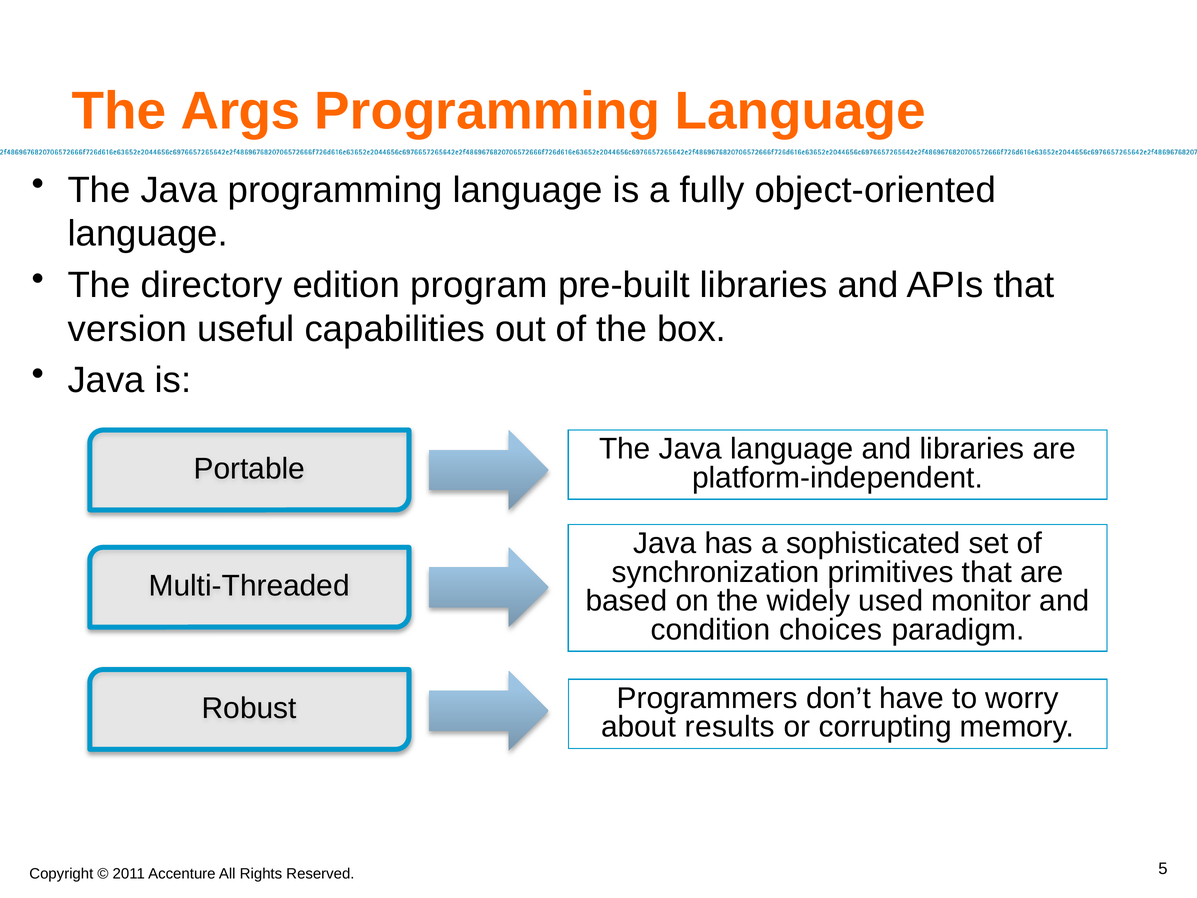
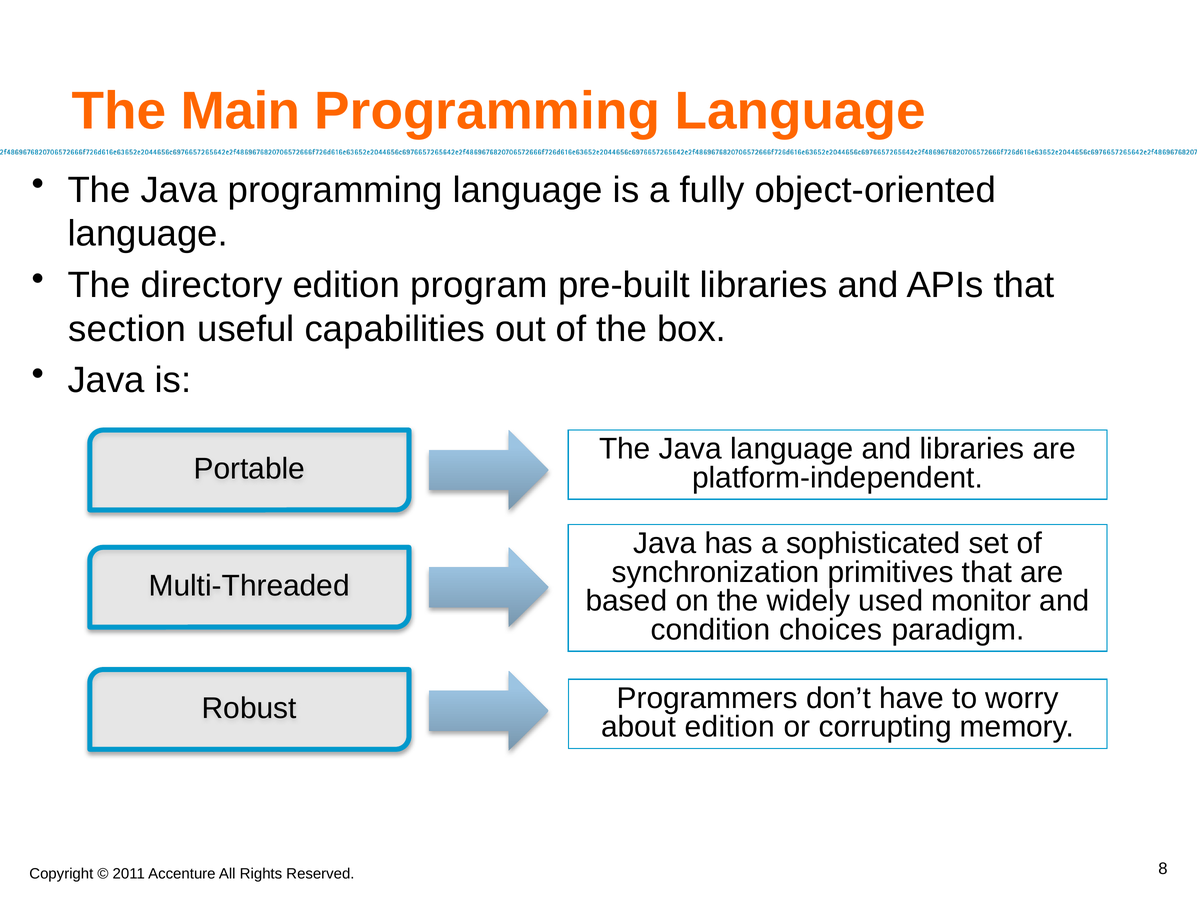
Args: Args -> Main (241, 111)
version: version -> section (127, 329)
about results: results -> edition (730, 727)
5: 5 -> 8 (1163, 869)
